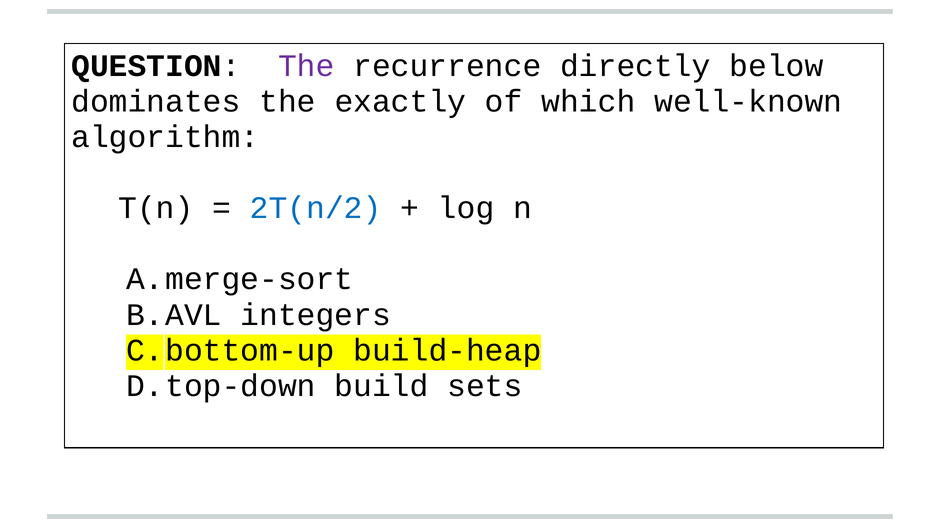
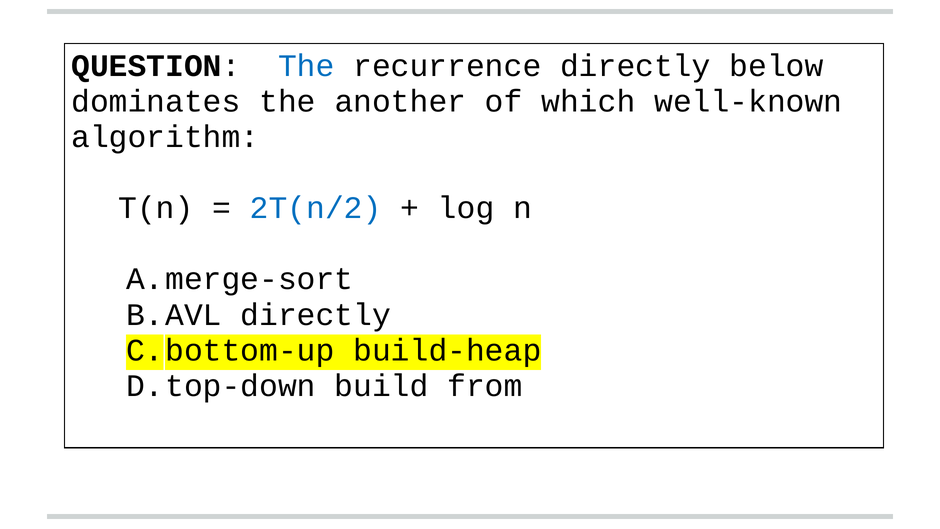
The colour: purple -> blue (306, 66)
exactly: exactly -> another (400, 101)
integers: integers -> directly (316, 315)
sets: sets -> from (485, 386)
